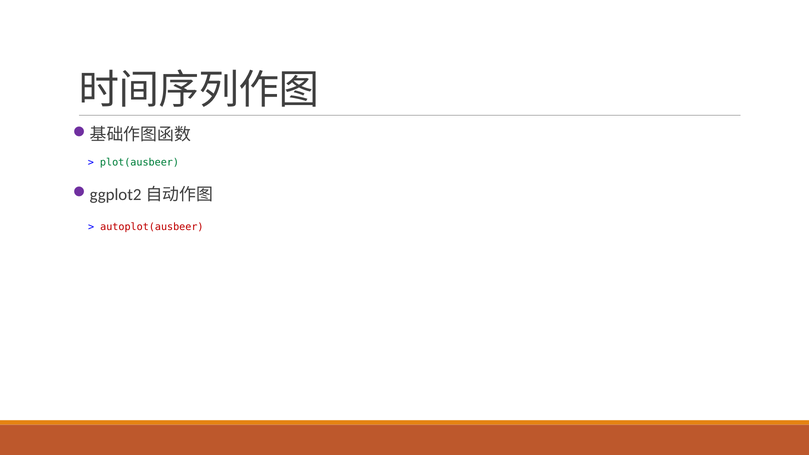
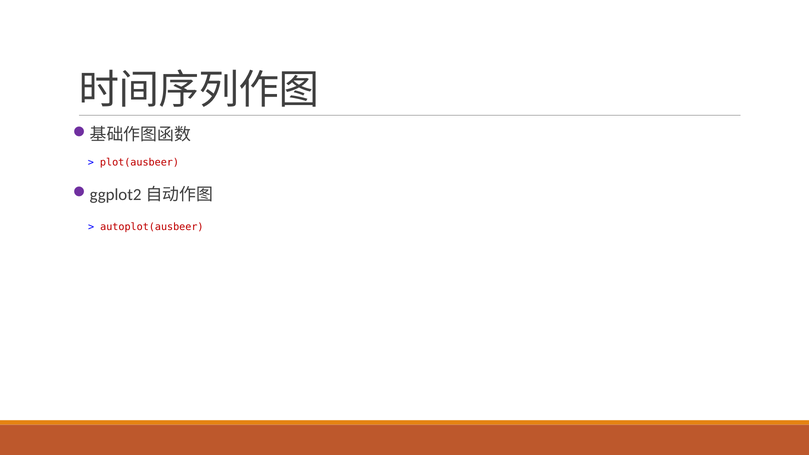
plot(ausbeer colour: green -> red (139, 162)
